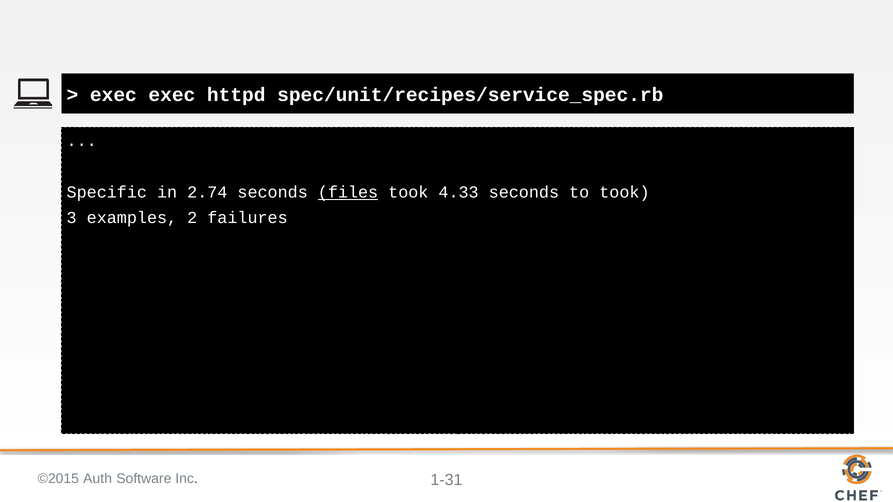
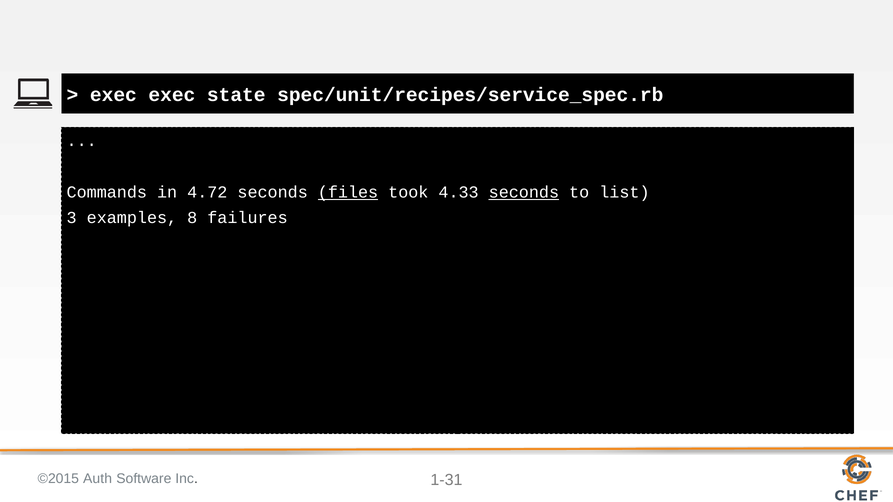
httpd: httpd -> state (236, 95)
Specific: Specific -> Commands (107, 192)
2.74: 2.74 -> 4.72 (207, 192)
seconds underline: none -> present (524, 192)
to took: took -> list (624, 192)
2: 2 -> 8 (192, 218)
